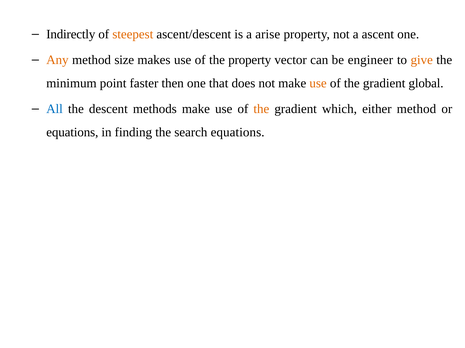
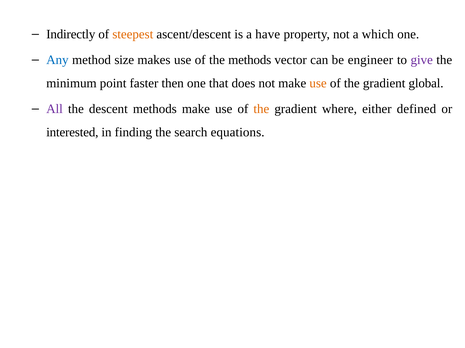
arise: arise -> have (268, 34)
ascent: ascent -> which (378, 34)
Any colour: orange -> blue (57, 60)
the property: property -> methods (250, 60)
give colour: orange -> purple (422, 60)
All colour: blue -> purple (55, 109)
which: which -> where (339, 109)
either method: method -> defined (416, 109)
equations: equations -> interested (72, 133)
